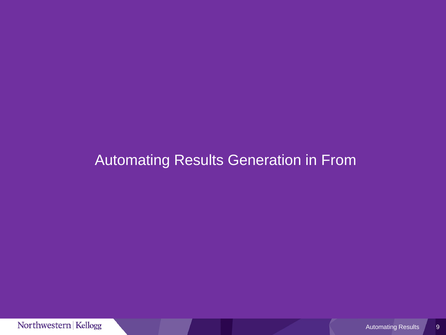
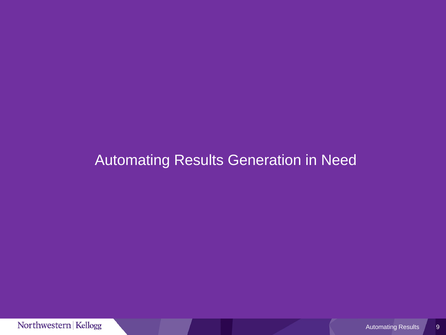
From: From -> Need (339, 160)
